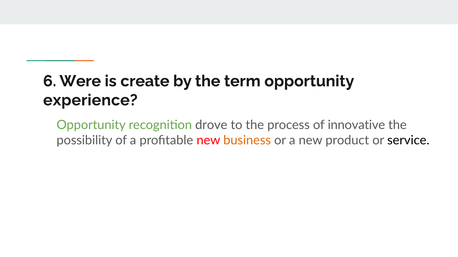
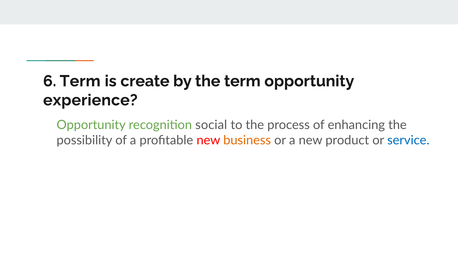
6 Were: Were -> Term (80, 81)
drove: drove -> social (211, 125)
innovative: innovative -> enhancing (356, 125)
service colour: black -> blue (408, 141)
